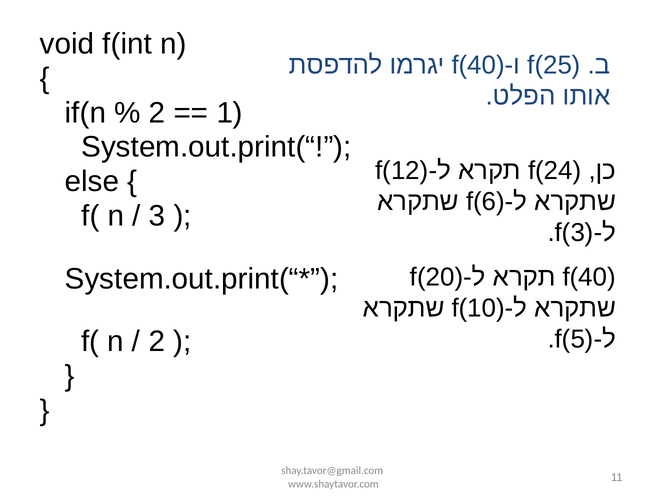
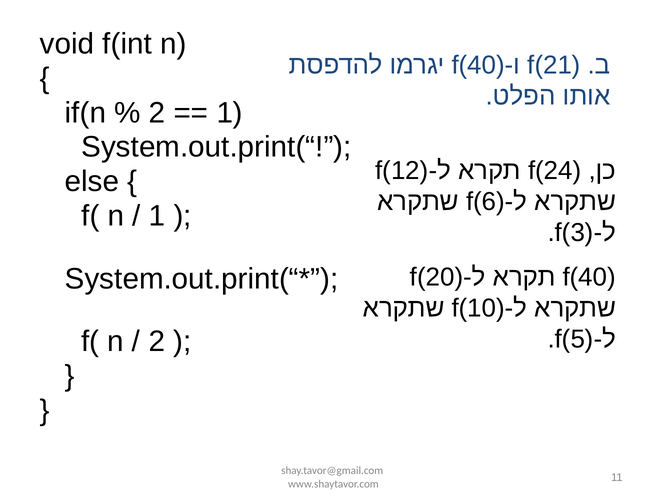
f(25: f(25 -> f(21 (554, 65)
3: 3 -> 1 (157, 216)
